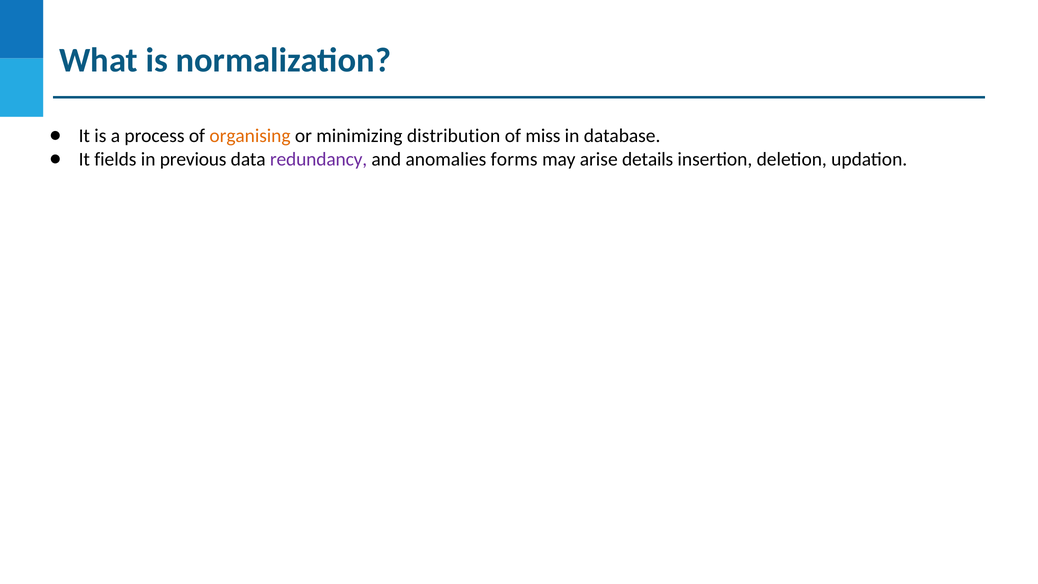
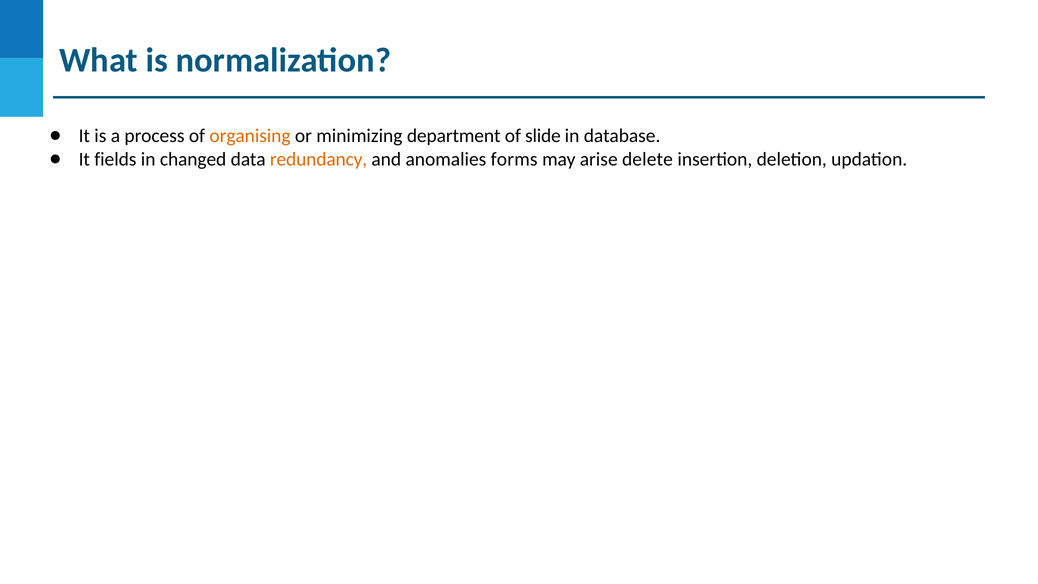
distribution: distribution -> department (454, 136)
miss: miss -> slide (543, 136)
previous: previous -> changed (193, 159)
redundancy colour: purple -> orange (319, 159)
details: details -> delete (647, 159)
